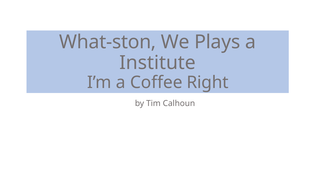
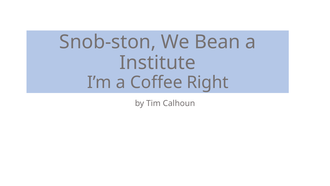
What-ston: What-ston -> Snob-ston (108, 42)
Plays: Plays -> Bean (217, 42)
